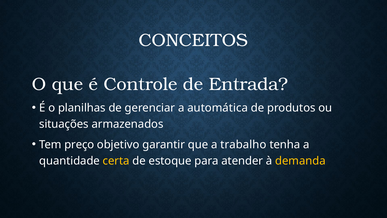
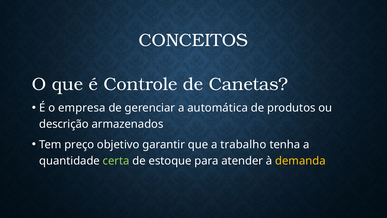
Entrada: Entrada -> Canetas (248, 84)
planilhas: planilhas -> empresa (82, 108)
situações: situações -> descrição (64, 124)
certa colour: yellow -> light green (116, 161)
